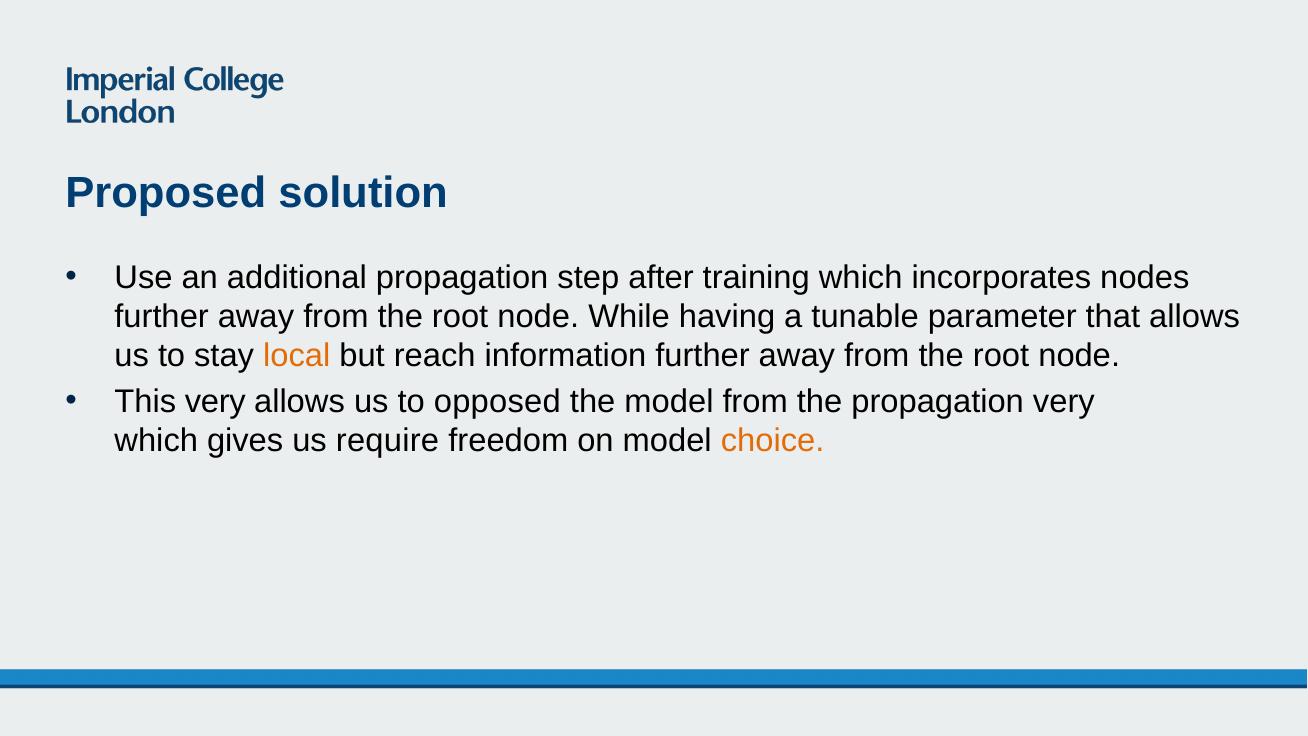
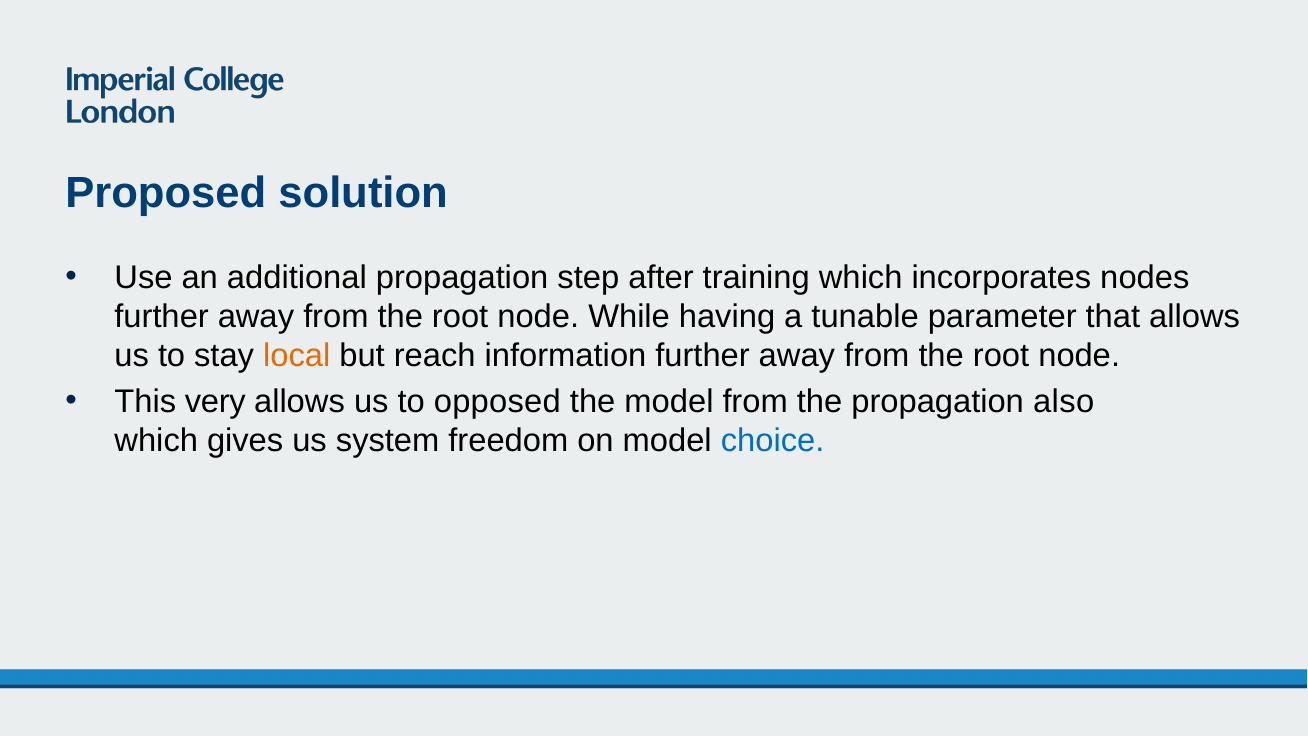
propagation very: very -> also (1064, 402)
require: require -> system (388, 441)
choice colour: orange -> blue (773, 441)
